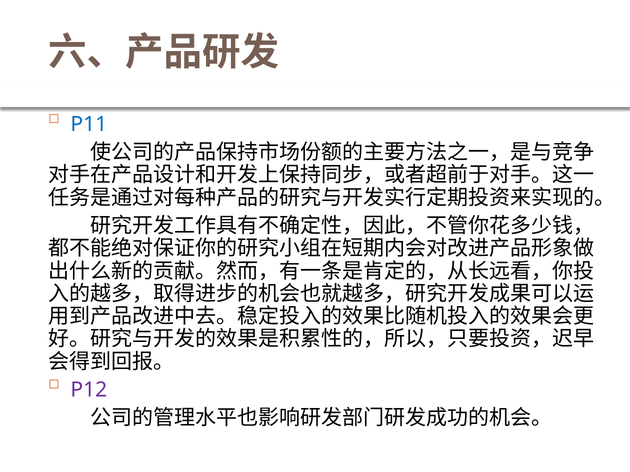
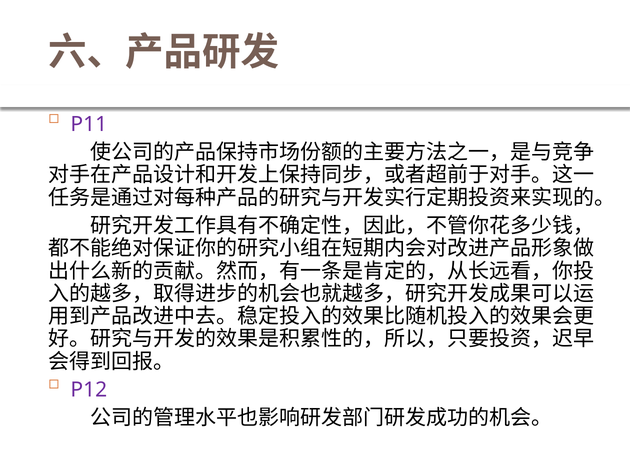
P11 colour: blue -> purple (89, 124)
